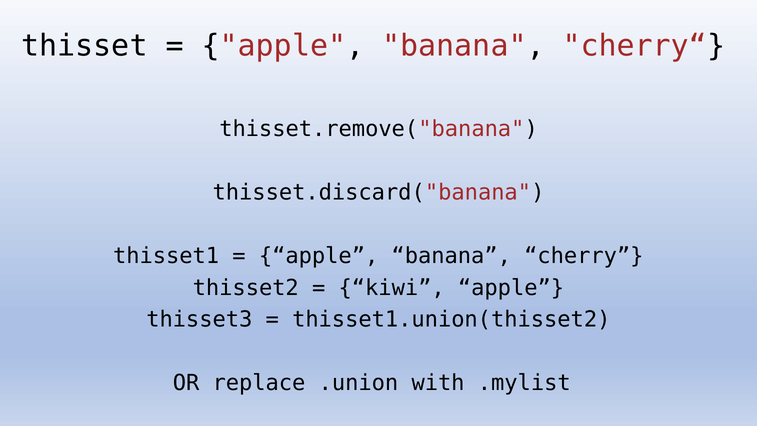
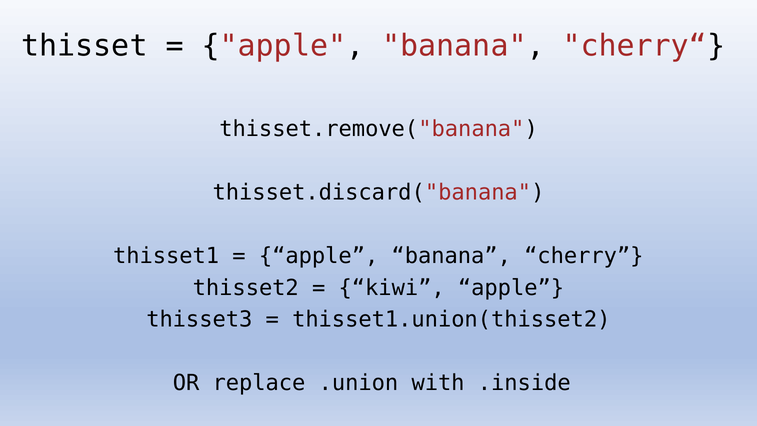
.mylist: .mylist -> .inside (524, 383)
